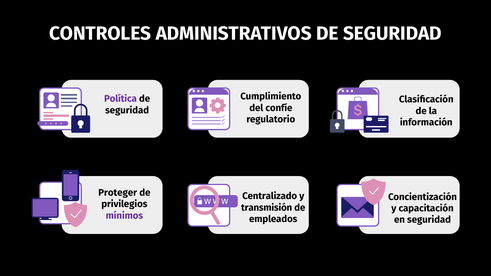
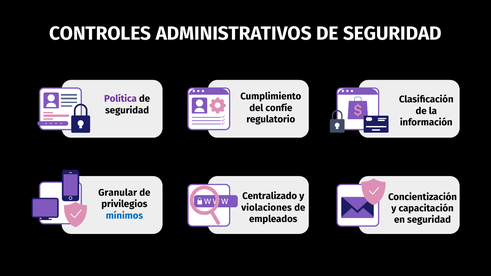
Proteger: Proteger -> Granular (118, 193)
transmisión: transmisión -> violaciones (267, 208)
mínimos colour: purple -> blue (124, 216)
